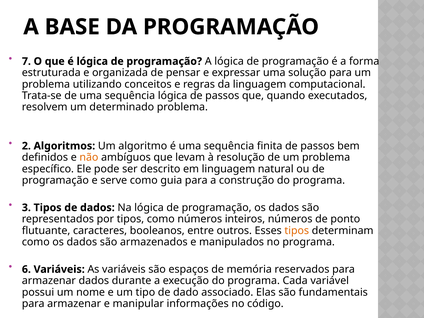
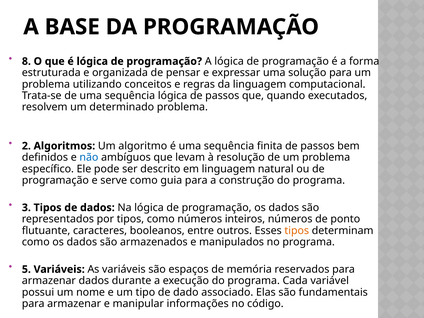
7: 7 -> 8 (26, 61)
não colour: orange -> blue (89, 157)
6: 6 -> 5 (26, 269)
